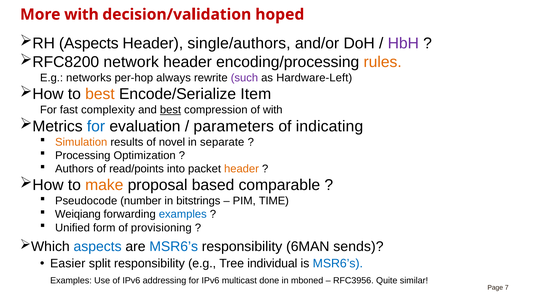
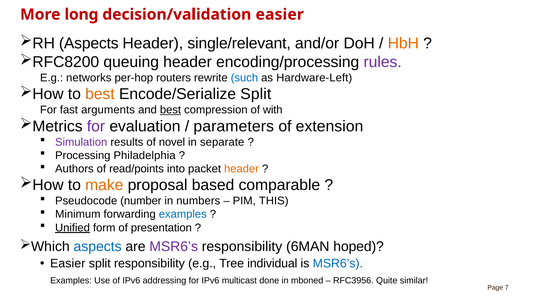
More with: with -> long (81, 14)
decision/validation hoped: hoped -> easier (280, 14)
single/authors: single/authors -> single/relevant (239, 43)
HbH colour: purple -> orange (403, 43)
network: network -> queuing (131, 62)
rules colour: orange -> purple (383, 62)
always: always -> routers (174, 78)
such colour: purple -> blue (244, 78)
Encode/Serialize Item: Item -> Split (256, 94)
complexity: complexity -> arguments (108, 110)
for colour: blue -> purple (96, 127)
indicating: indicating -> extension (330, 127)
Simulation colour: orange -> purple (81, 142)
Optimization: Optimization -> Philadelphia (145, 156)
bitstrings: bitstrings -> numbers (198, 201)
TIME: TIME -> THIS (274, 201)
Weiqiang: Weiqiang -> Minimum (78, 215)
Unified underline: none -> present (73, 228)
provisioning: provisioning -> presentation (161, 228)
MSR6’s colour: blue -> purple (174, 247)
sends: sends -> hoped (359, 247)
